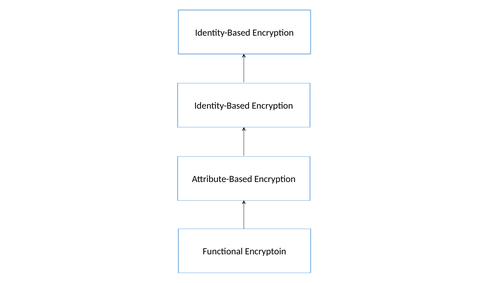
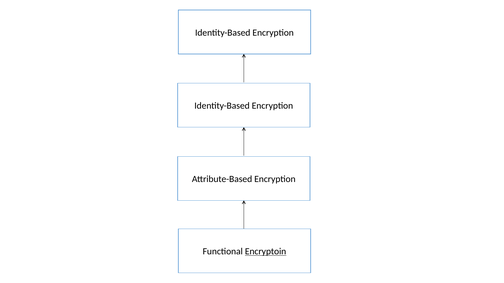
Encryptoin underline: none -> present (266, 252)
